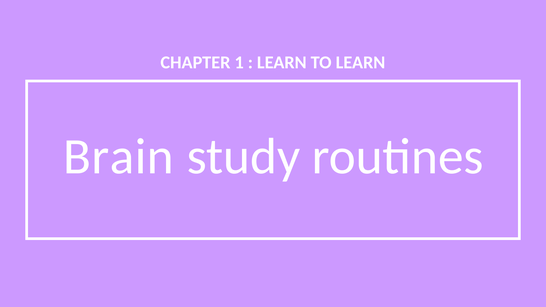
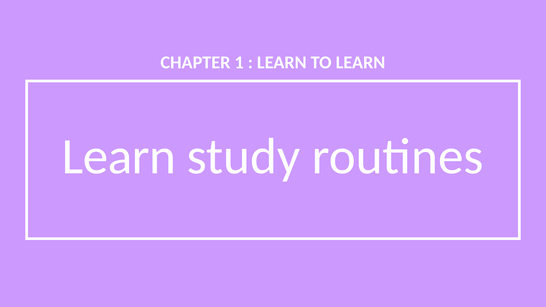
Brain: Brain -> Learn (119, 157)
